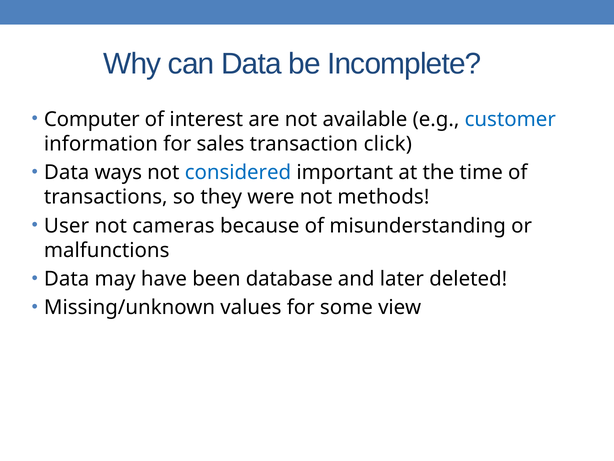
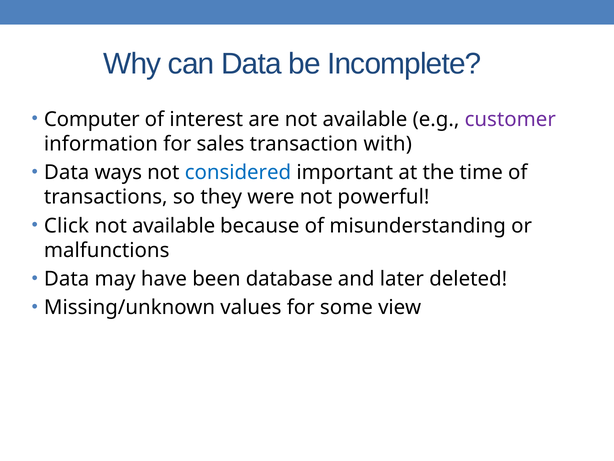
customer colour: blue -> purple (510, 119)
click: click -> with (388, 144)
methods: methods -> powerful (383, 197)
User: User -> Click (67, 226)
cameras: cameras -> available (174, 226)
